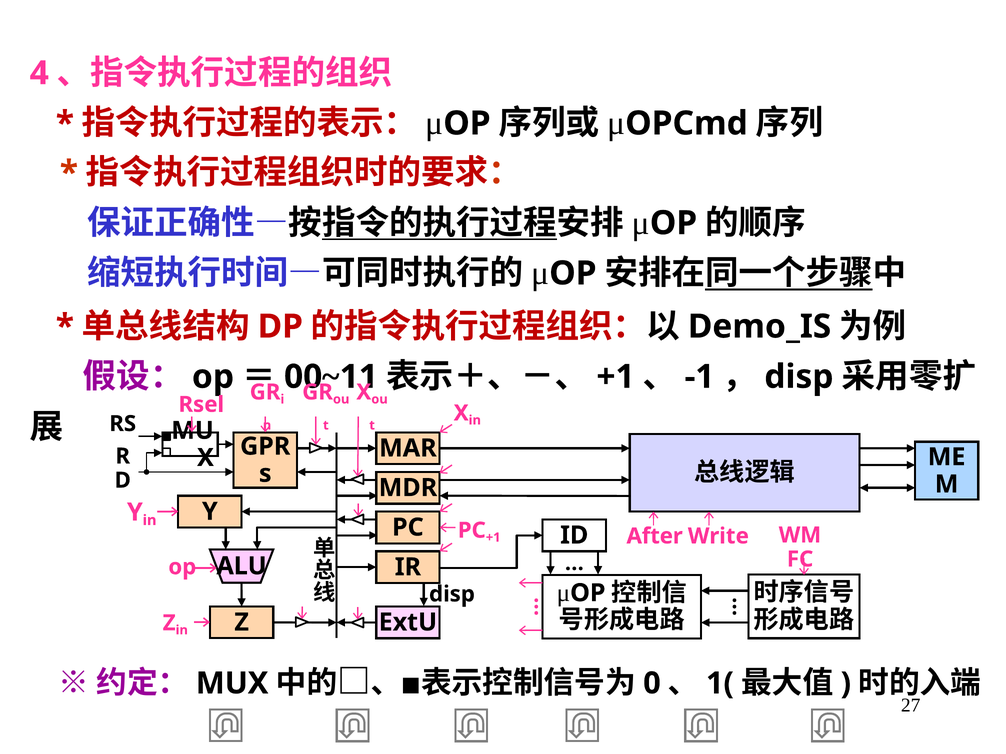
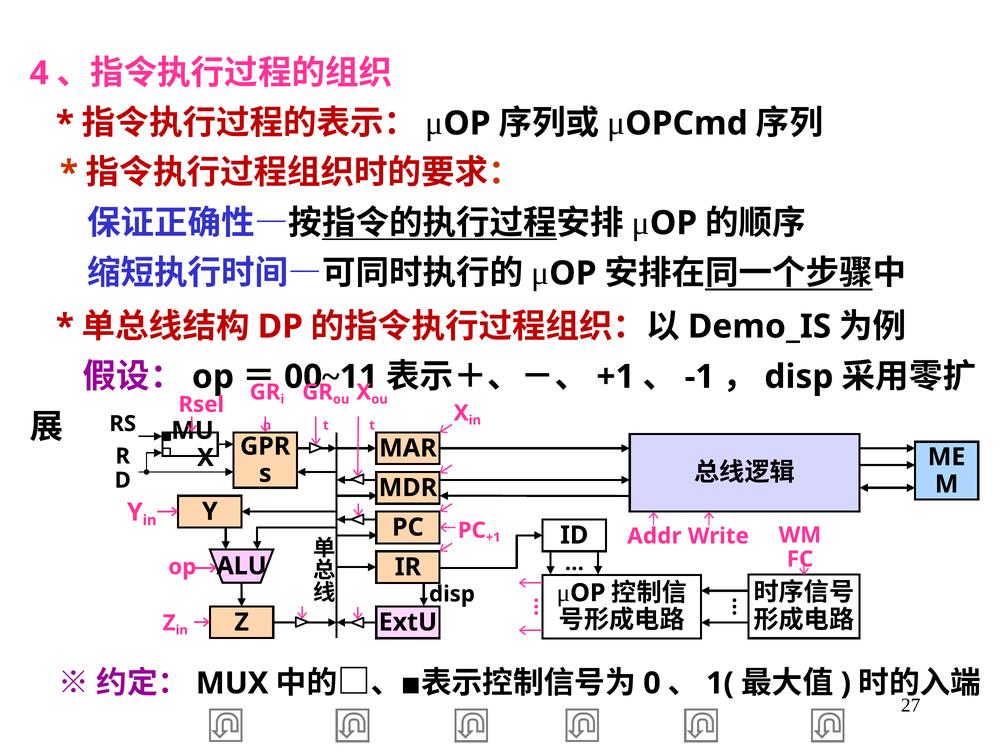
After: After -> Addr (654, 536)
